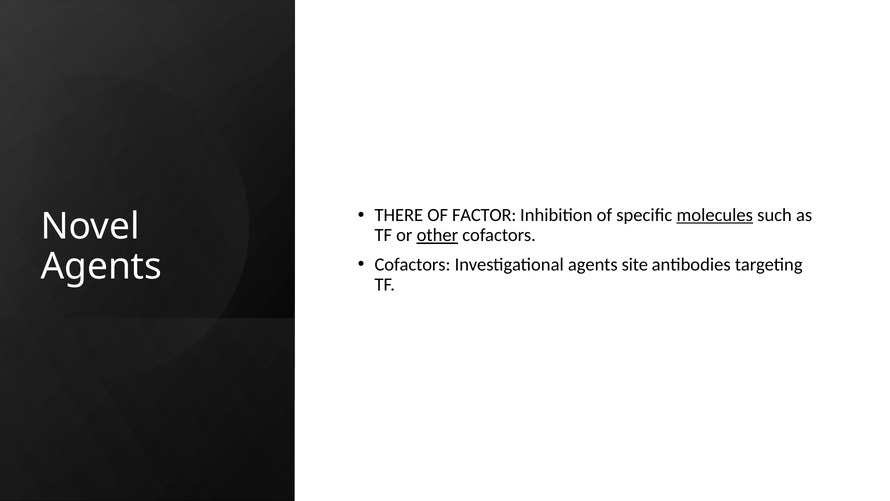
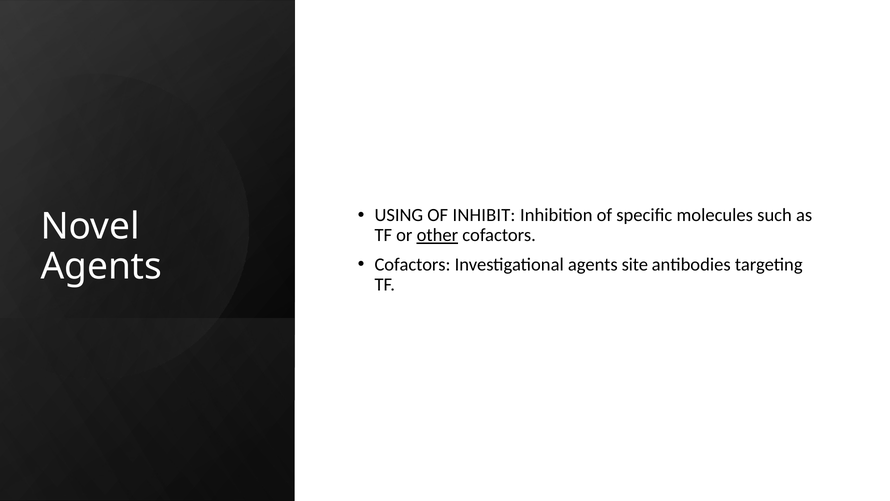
THERE: THERE -> USING (399, 215)
FACTOR: FACTOR -> INHIBIT (484, 215)
molecules underline: present -> none (715, 215)
